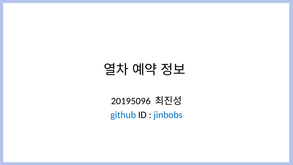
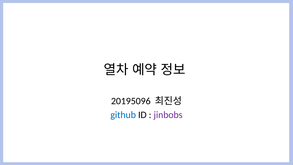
jinbobs colour: blue -> purple (168, 115)
